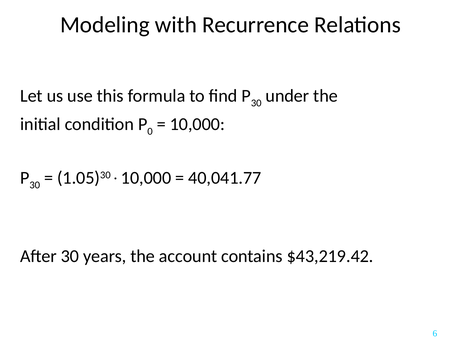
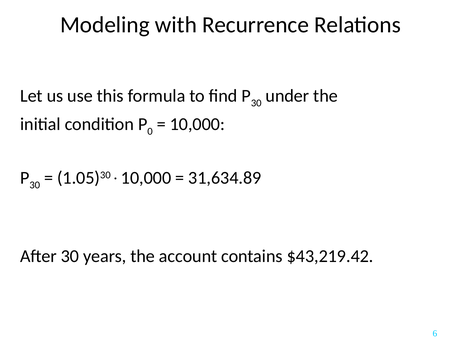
40,041.77: 40,041.77 -> 31,634.89 (225, 178)
